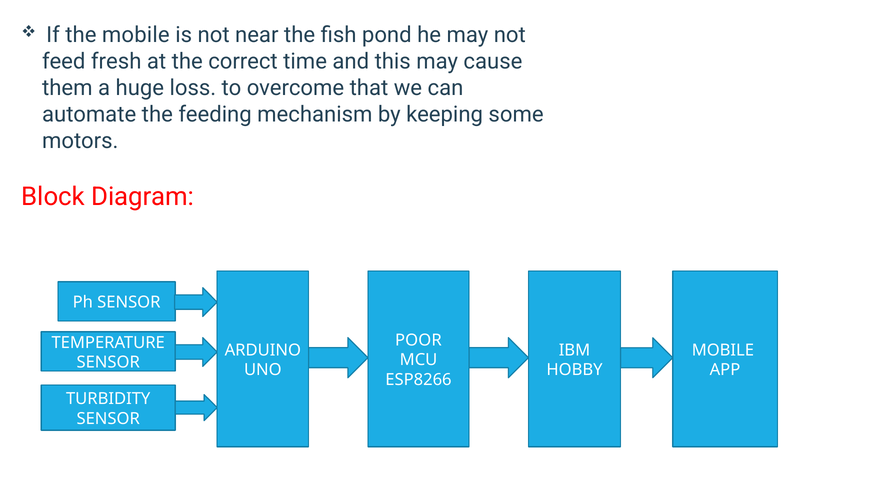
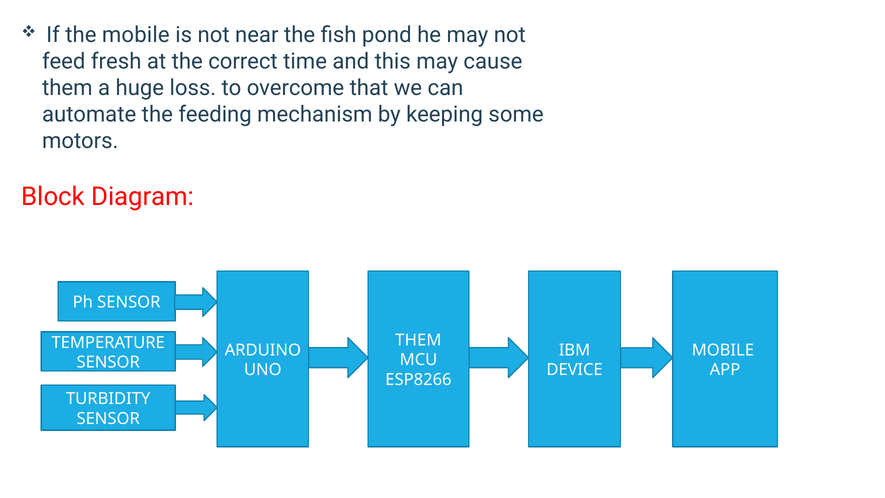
POOR: POOR -> THEM (418, 340)
HOBBY: HOBBY -> DEVICE (575, 370)
